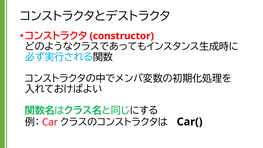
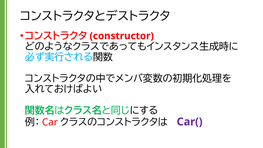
Car( colour: black -> purple (190, 122)
